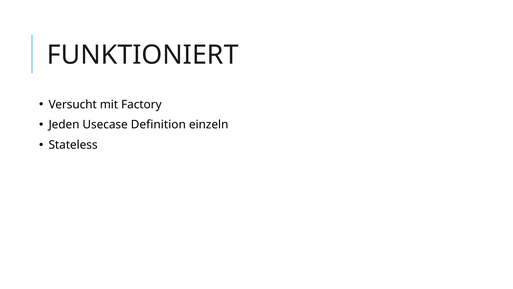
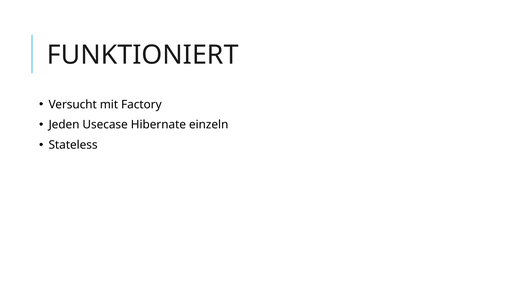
Definition: Definition -> Hibernate (158, 125)
